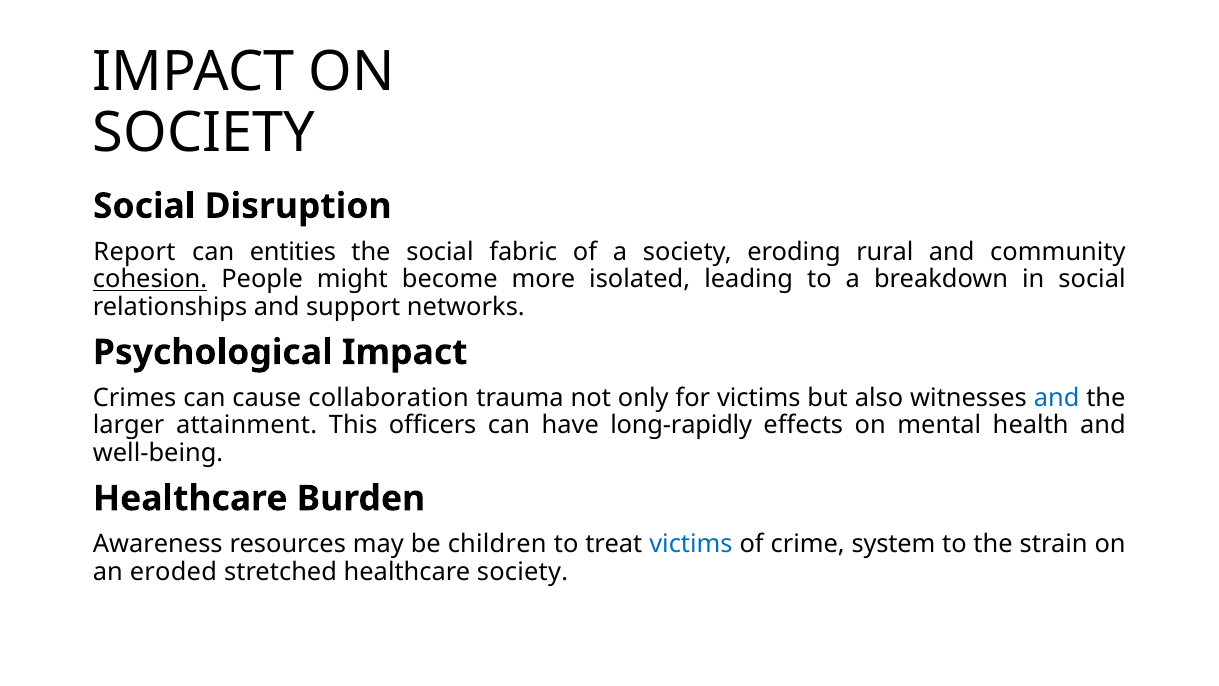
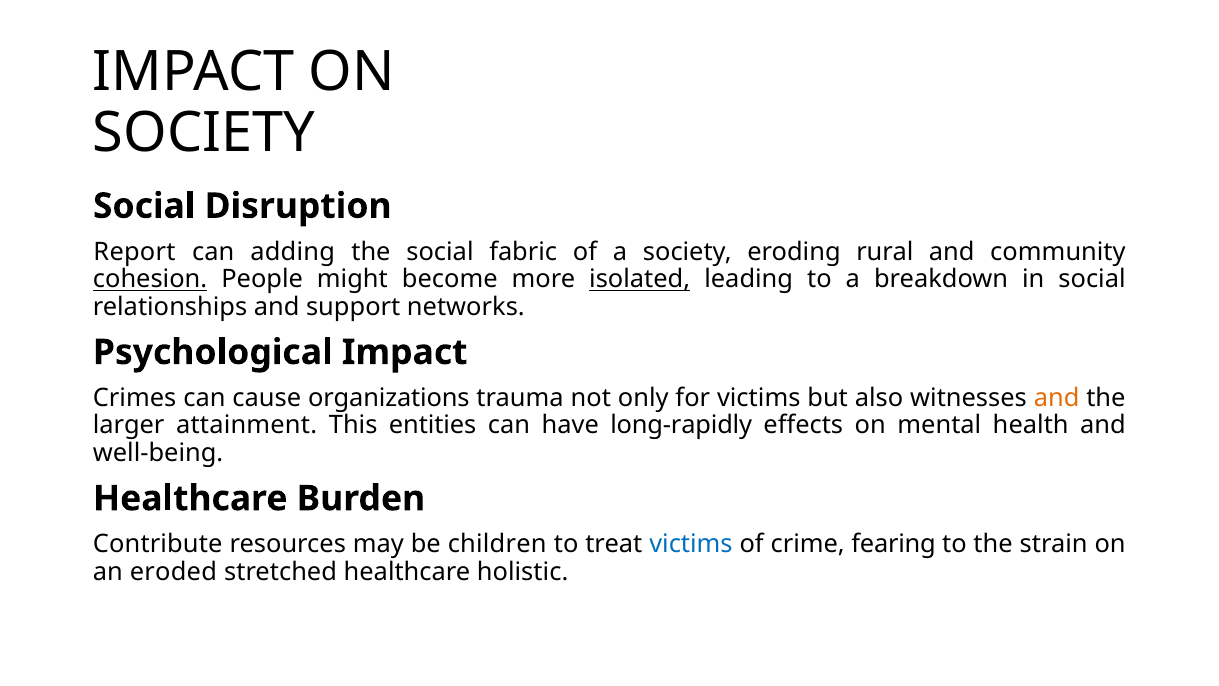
entities: entities -> adding (293, 252)
isolated underline: none -> present (640, 279)
collaboration: collaboration -> organizations (389, 398)
and colour: blue -> orange (1057, 398)
officers: officers -> entities (433, 425)
Awareness: Awareness -> Contribute (158, 544)
system: system -> fearing (894, 544)
healthcare society: society -> holistic (523, 571)
